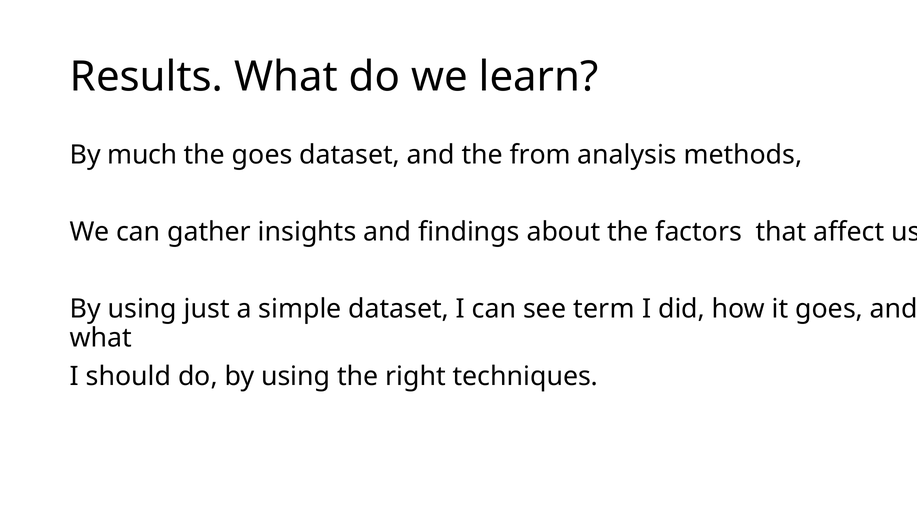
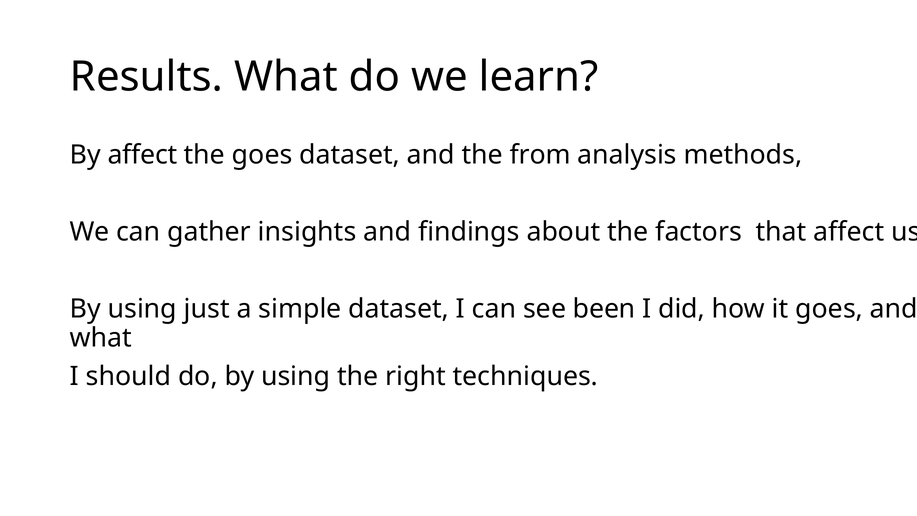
By much: much -> affect (142, 155)
term: term -> been (604, 309)
